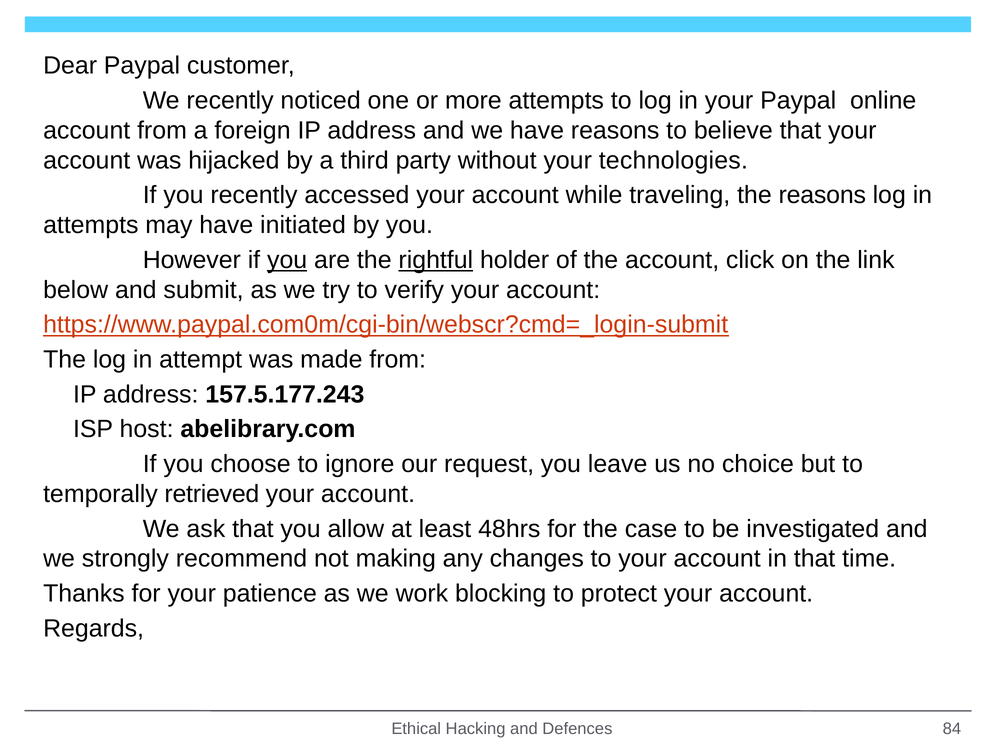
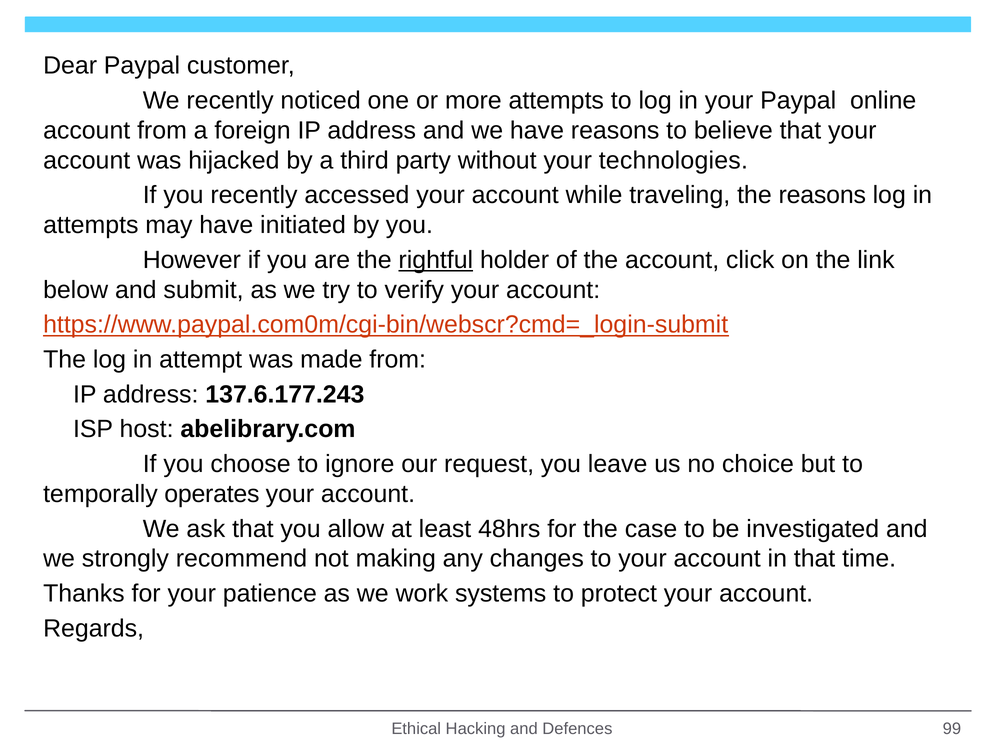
you underline: present -> none (287, 260)
157.5.177.243: 157.5.177.243 -> 137.6.177.243 (285, 394)
retrieved: retrieved -> operates (212, 494)
blocking: blocking -> systems (501, 594)
84: 84 -> 99 (952, 729)
